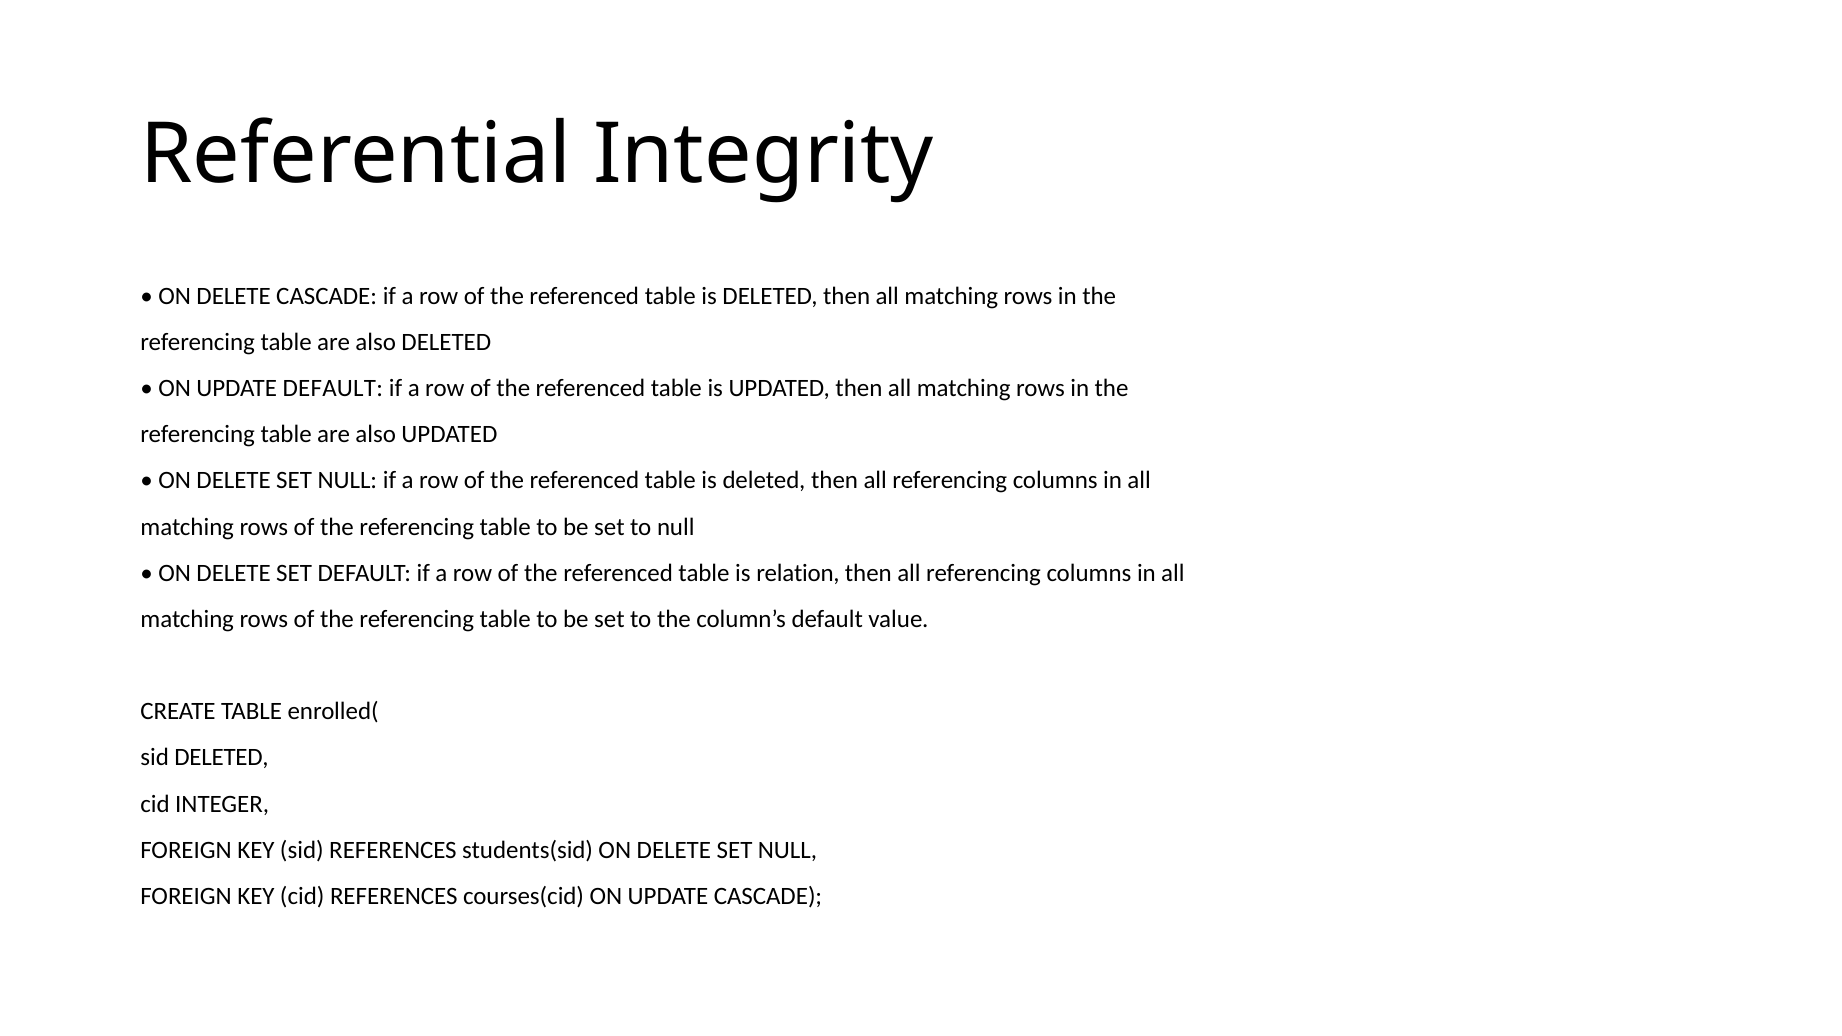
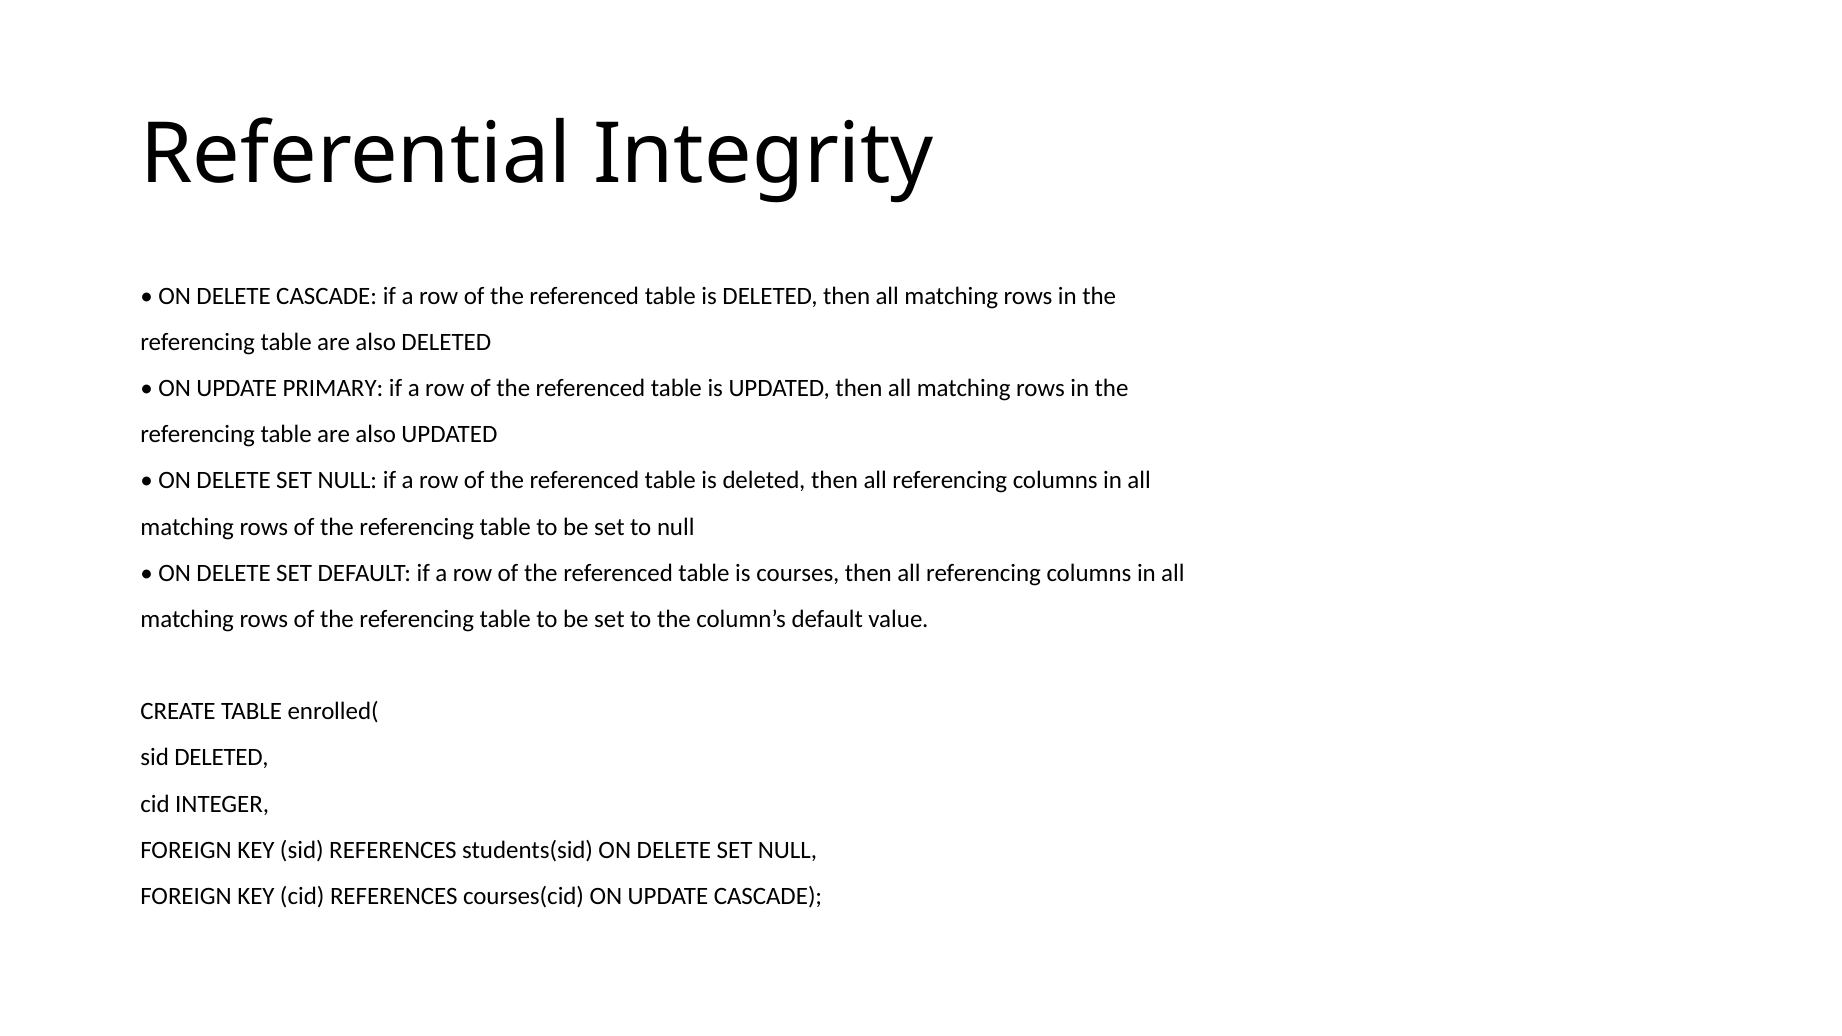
UPDATE DEFAULT: DEFAULT -> PRIMARY (333, 388)
relation: relation -> courses (798, 573)
